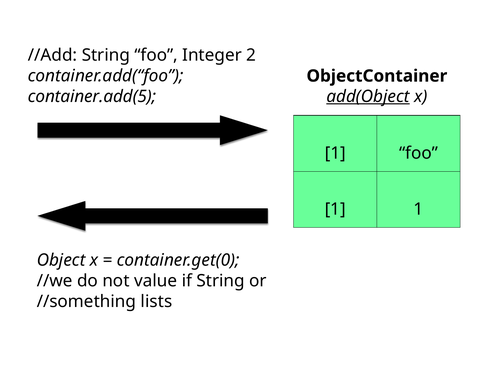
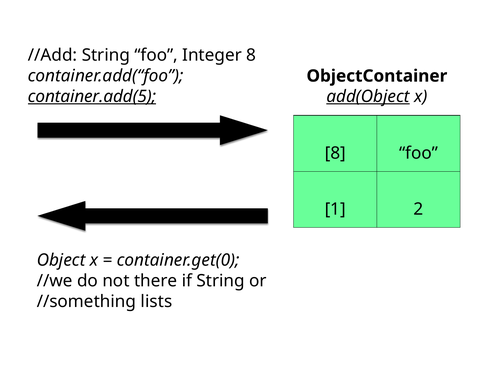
Integer 2: 2 -> 8 (251, 55)
container.add(5 underline: none -> present (92, 96)
1: 1 -> 8 (335, 153)
1 1: 1 -> 2 (419, 209)
value: value -> there (156, 281)
